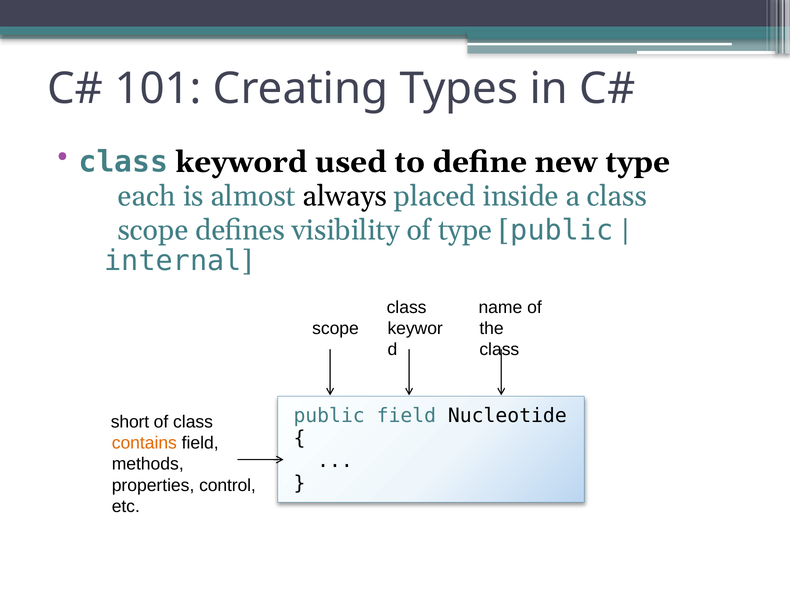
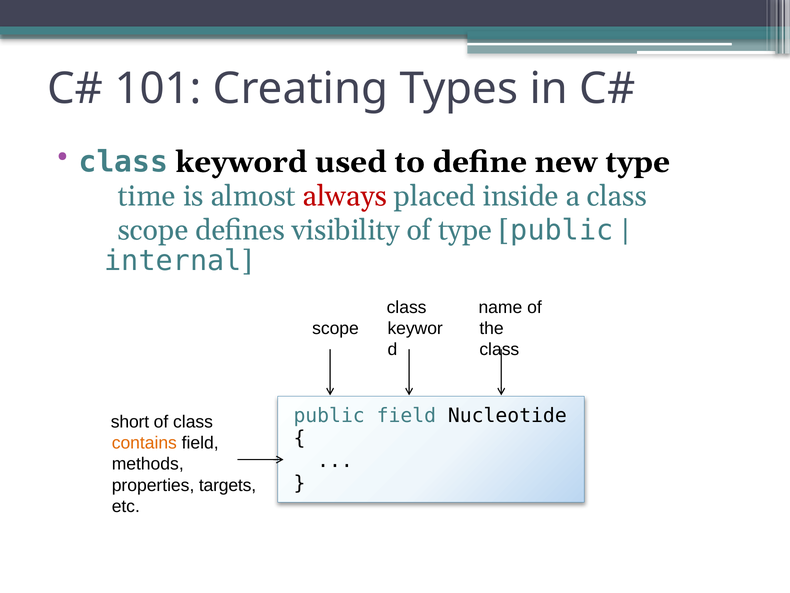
each: each -> time (147, 196)
always colour: black -> red (345, 196)
control: control -> targets (228, 485)
